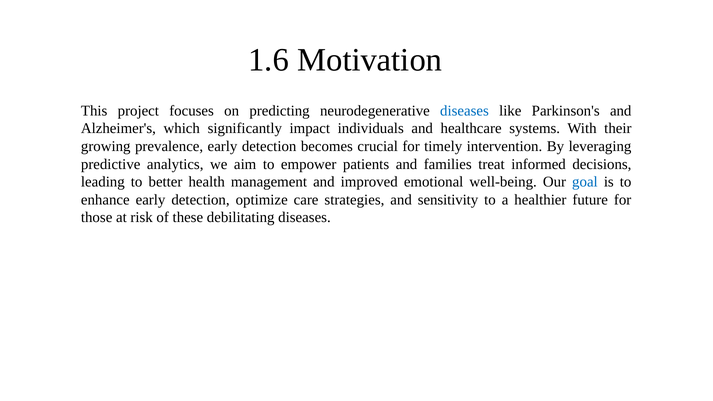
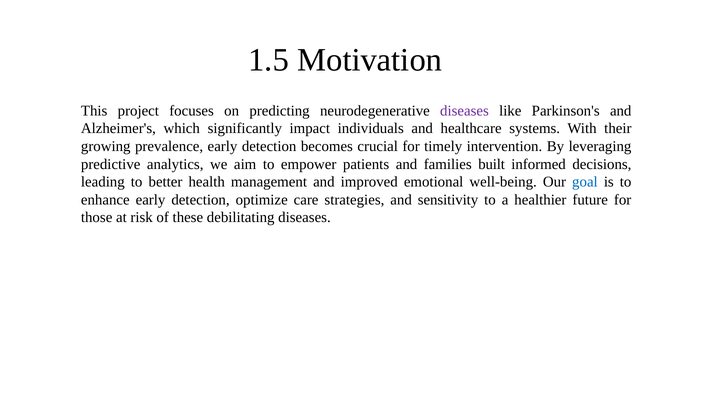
1.6: 1.6 -> 1.5 (269, 60)
diseases colour: blue -> purple (464, 111)
treat: treat -> built (492, 164)
